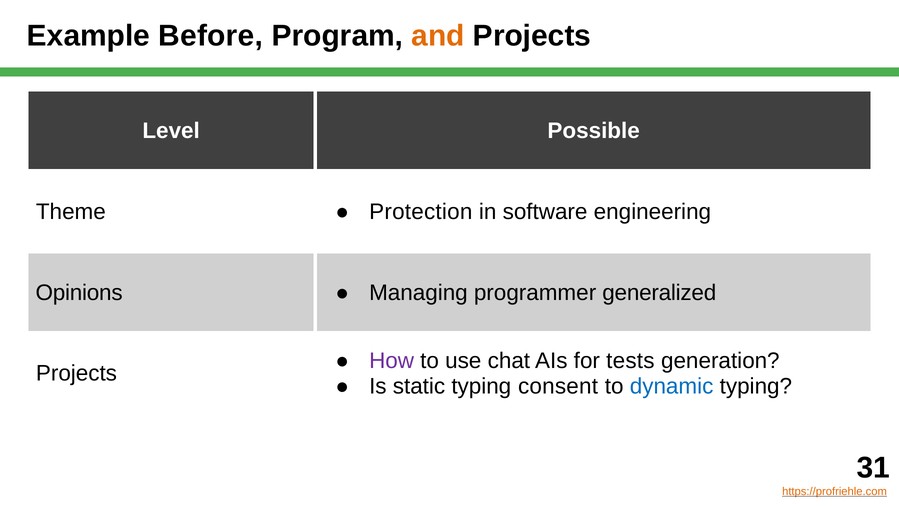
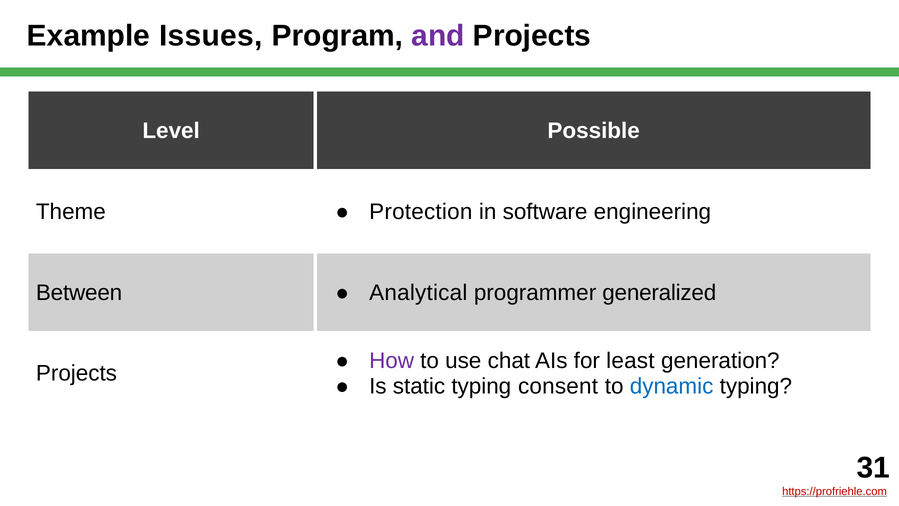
Before: Before -> Issues (211, 36)
and colour: orange -> purple (438, 36)
Opinions: Opinions -> Between (79, 292)
Managing: Managing -> Analytical (418, 292)
tests: tests -> least (630, 361)
https://profriehle.com colour: orange -> red (835, 491)
